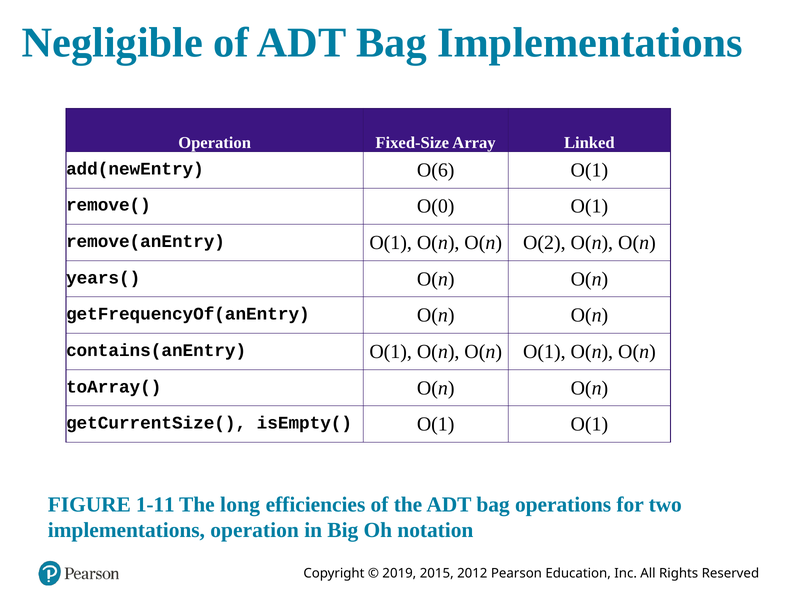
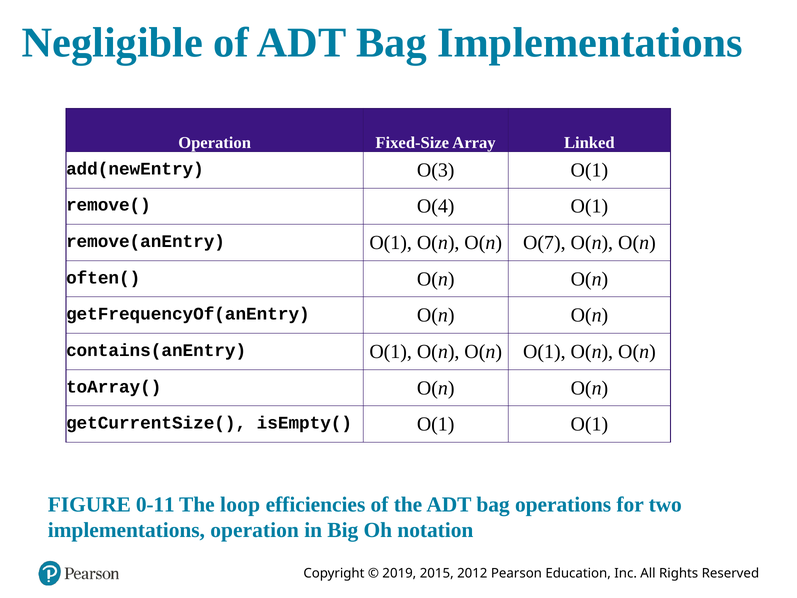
O(6: O(6 -> O(3 (436, 170)
O(0: O(0 -> O(4 (436, 206)
O(2: O(2 -> O(7 (544, 243)
years(: years( -> often( (103, 278)
1-11: 1-11 -> 0-11 (155, 504)
long: long -> loop (240, 504)
